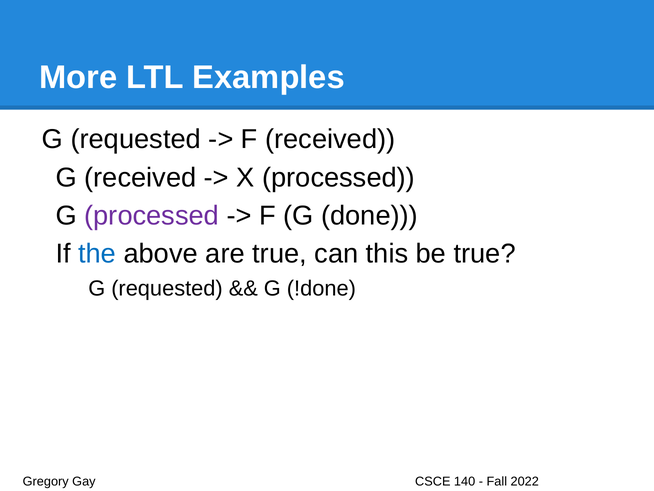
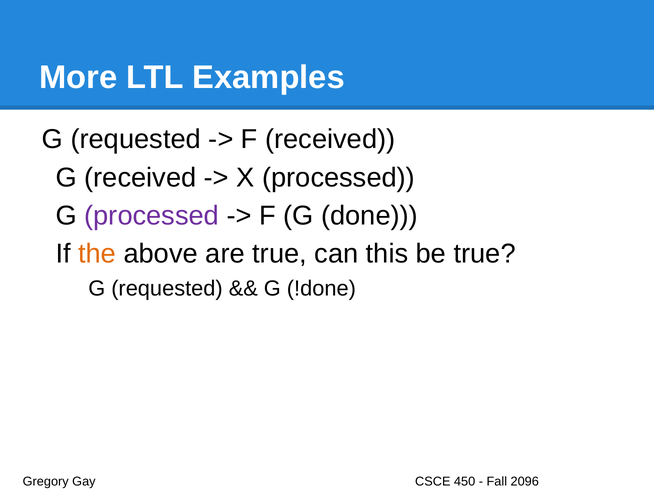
the colour: blue -> orange (97, 254)
140: 140 -> 450 (465, 481)
2022: 2022 -> 2096 (525, 481)
